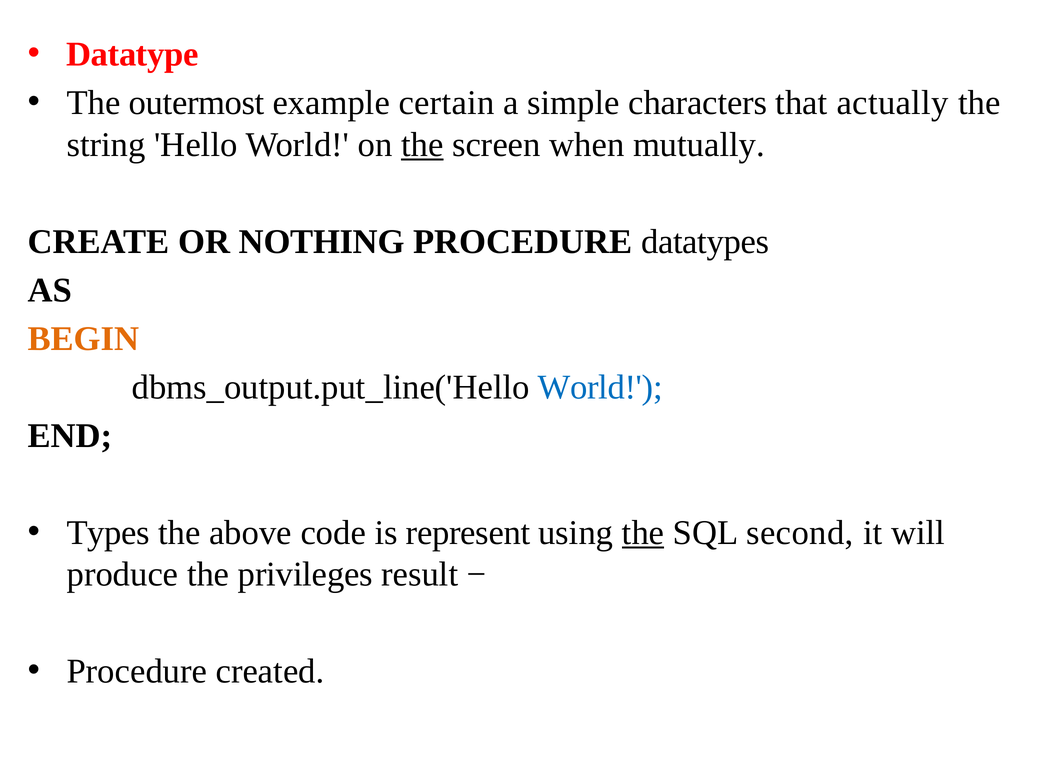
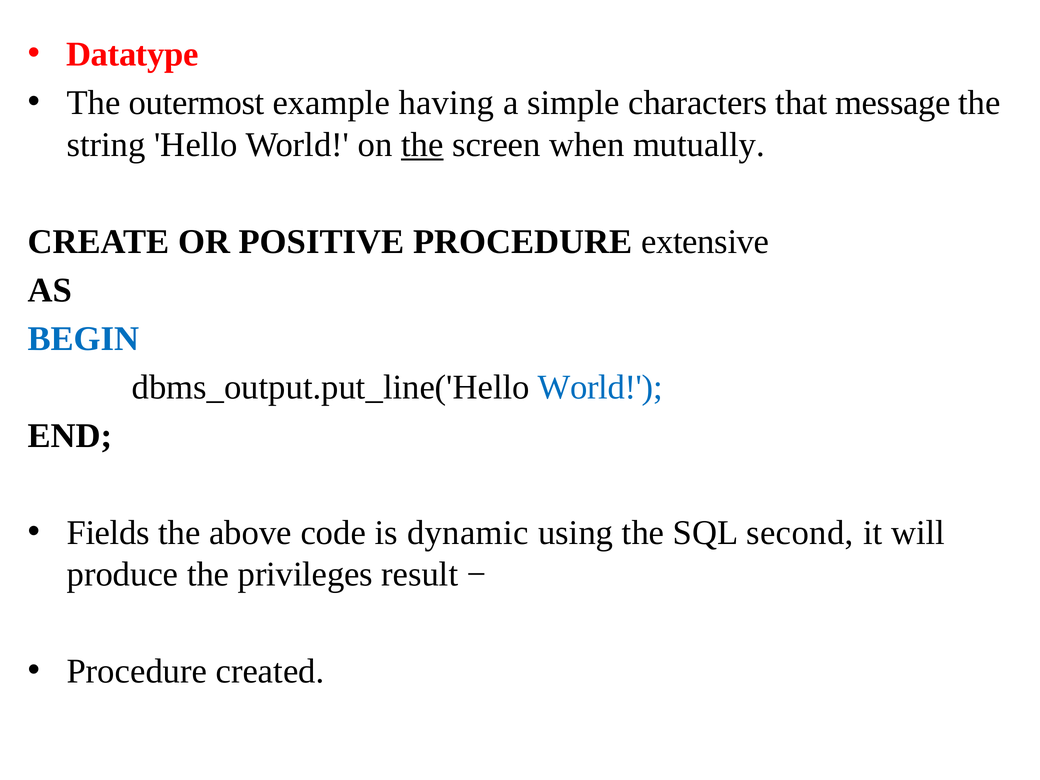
certain: certain -> having (446, 103)
actually: actually -> message (893, 103)
NOTHING: NOTHING -> POSITIVE (322, 242)
datatypes: datatypes -> extensive (705, 242)
BEGIN colour: orange -> blue (84, 339)
Types: Types -> Fields (108, 533)
represent: represent -> dynamic (468, 533)
the underline: present -> none (643, 533)
